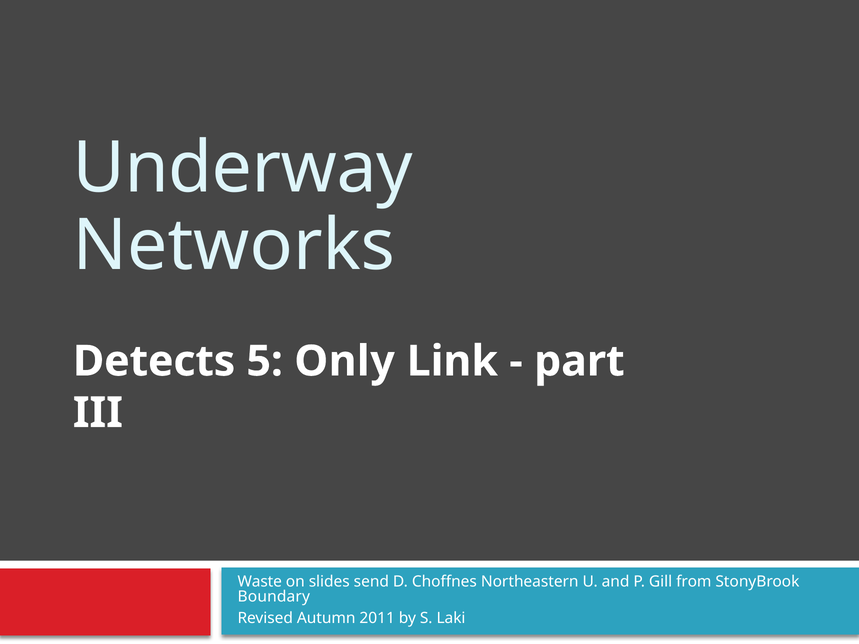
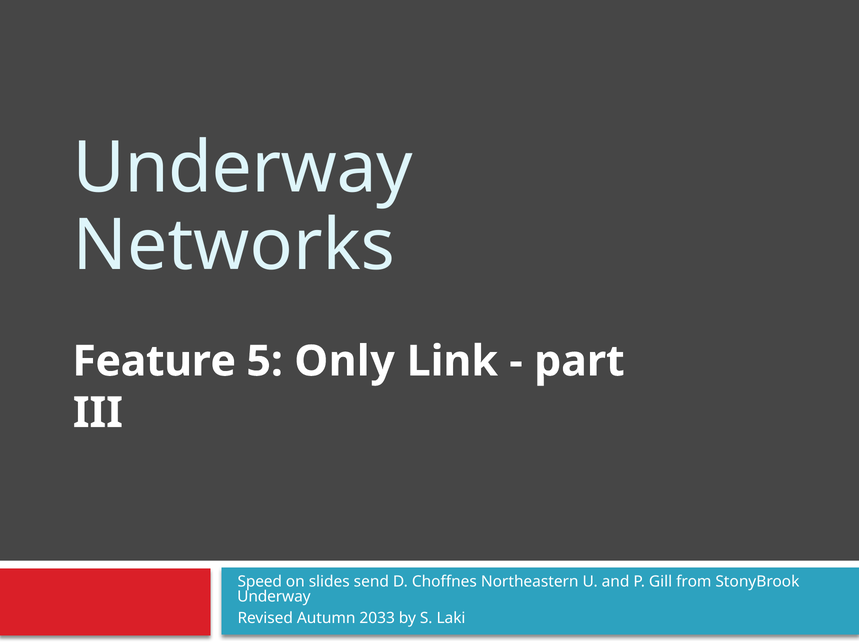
Detects: Detects -> Feature (154, 361)
Waste: Waste -> Speed (260, 582)
Boundary: Boundary -> Underway (274, 597)
2011: 2011 -> 2033 (377, 618)
